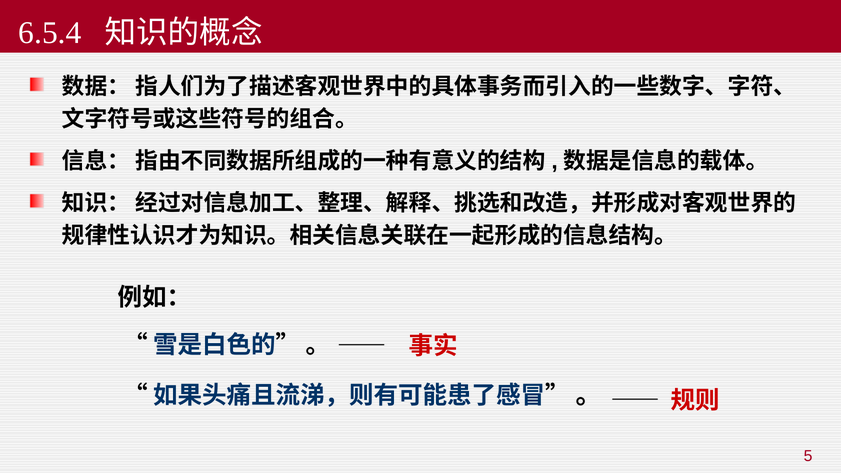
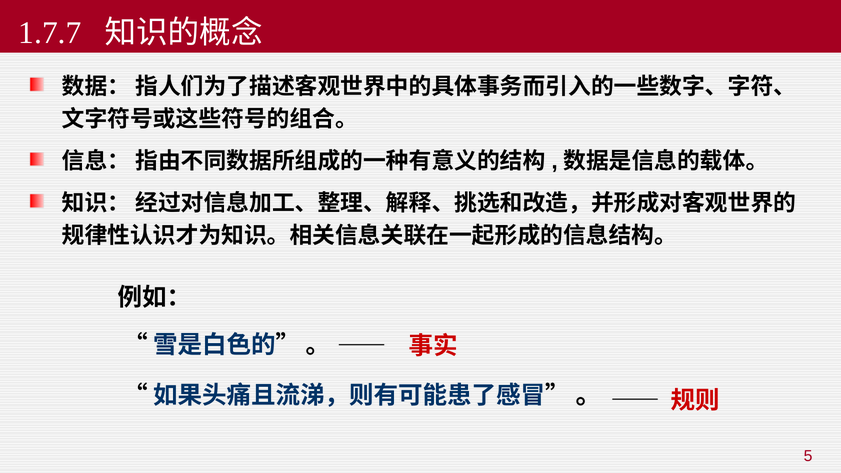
6.5.4: 6.5.4 -> 1.7.7 (50, 33)
